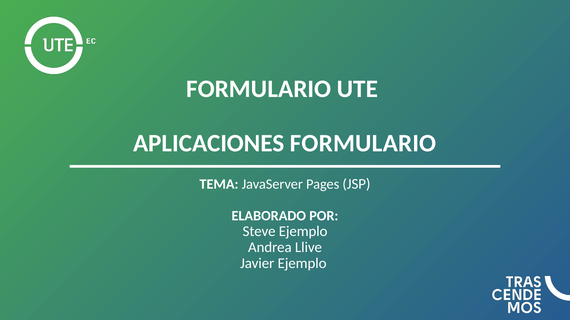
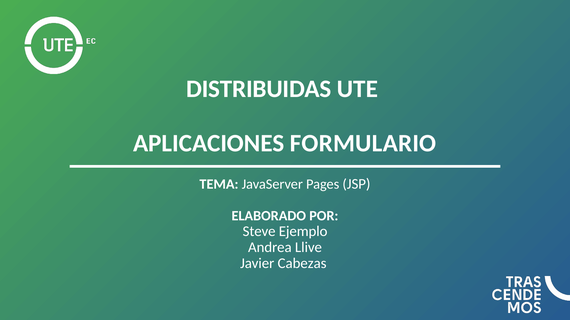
FORMULARIO: FORMULARIO -> DISTRIBUIDAS (259, 89)
Javier Ejemplo: Ejemplo -> Cabezas (302, 264)
